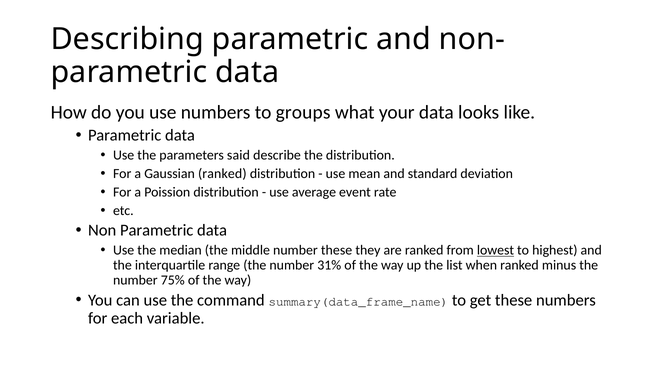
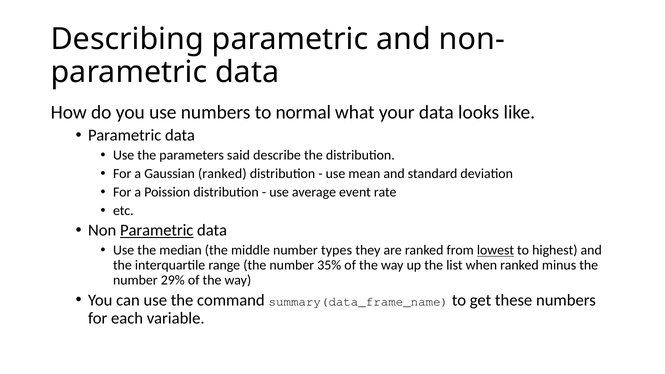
groups: groups -> normal (303, 112)
Parametric underline: none -> present (157, 230)
number these: these -> types (337, 250)
31%: 31% -> 35% (329, 265)
75%: 75% -> 29% (173, 280)
